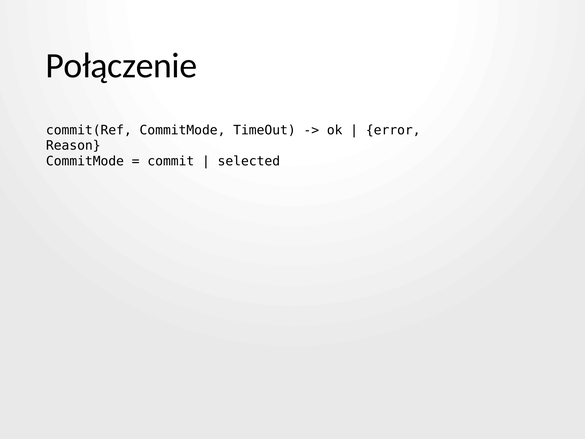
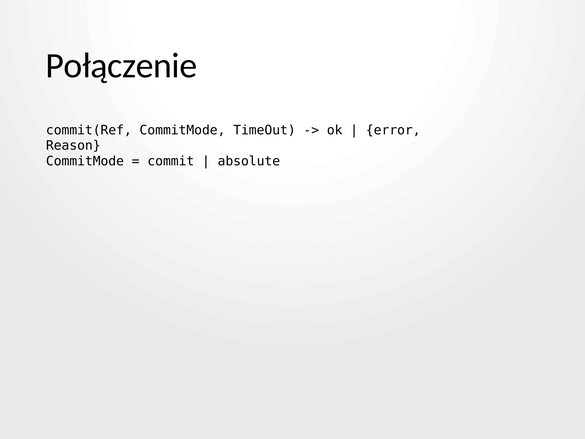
selected: selected -> absolute (249, 161)
